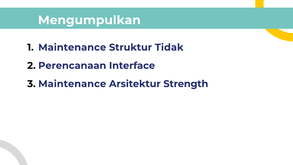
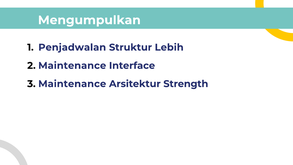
Maintenance: Maintenance -> Penjadwalan (72, 47)
Tidak: Tidak -> Lebih (169, 47)
Perencanaan: Perencanaan -> Maintenance (72, 66)
